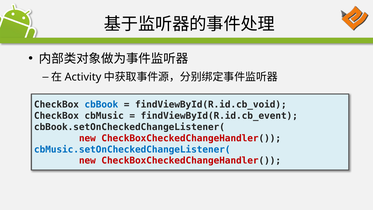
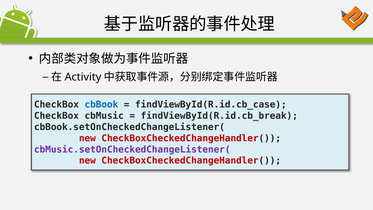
findViewById(R.id.cb_void: findViewById(R.id.cb_void -> findViewById(R.id.cb_case (211, 105)
findViewById(R.id.cb_event: findViewById(R.id.cb_event -> findViewById(R.id.cb_break (219, 116)
cbMusic.setOnCheckedChangeListener( colour: blue -> purple (132, 149)
